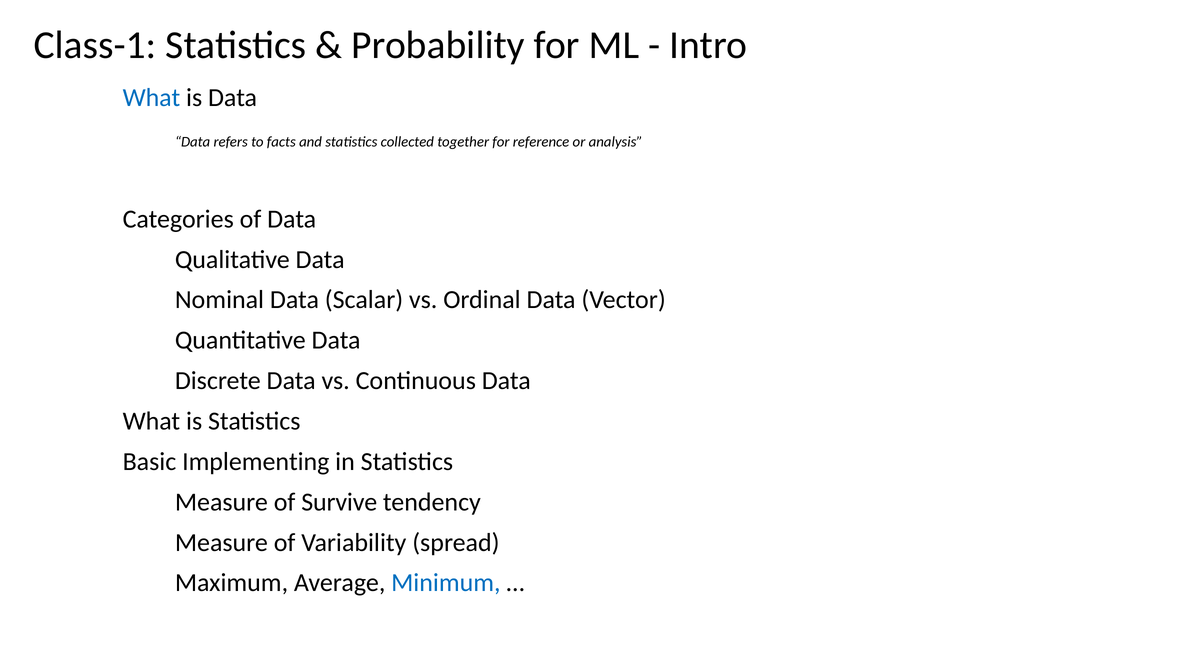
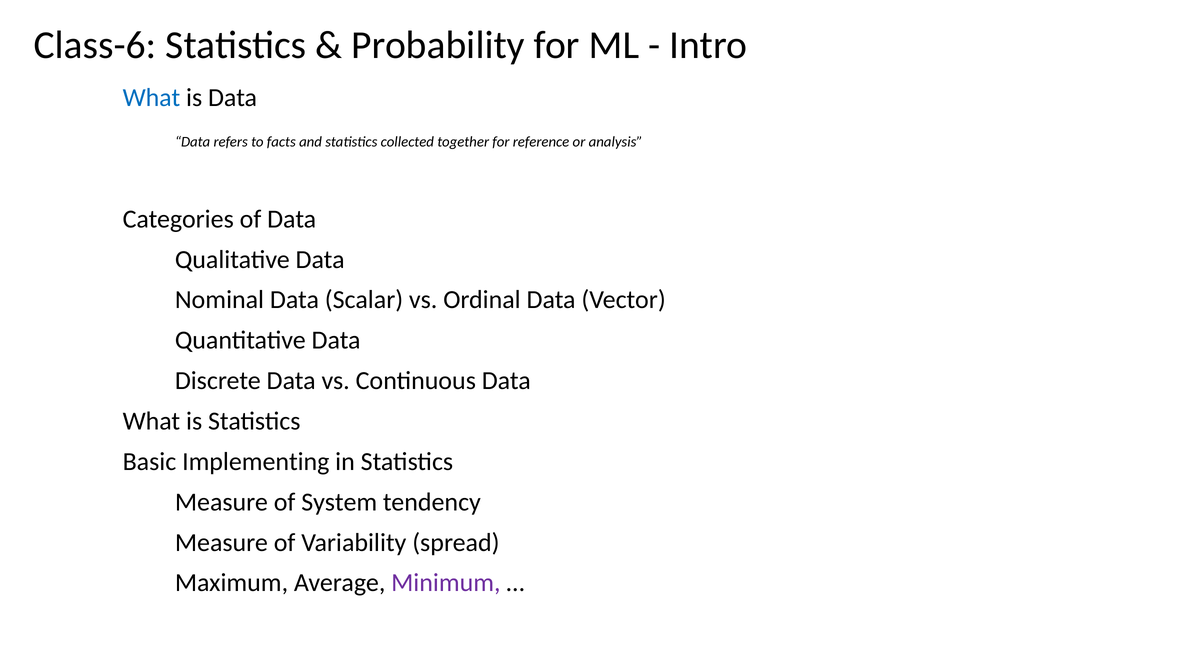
Class-1: Class-1 -> Class-6 (95, 45)
Survive: Survive -> System (339, 502)
Minimum colour: blue -> purple (446, 583)
